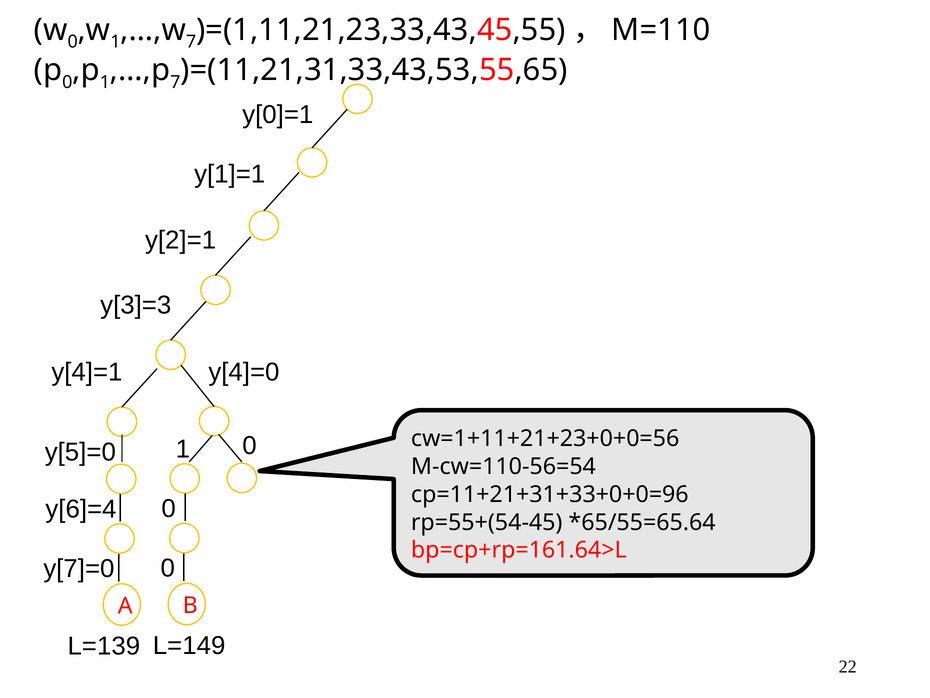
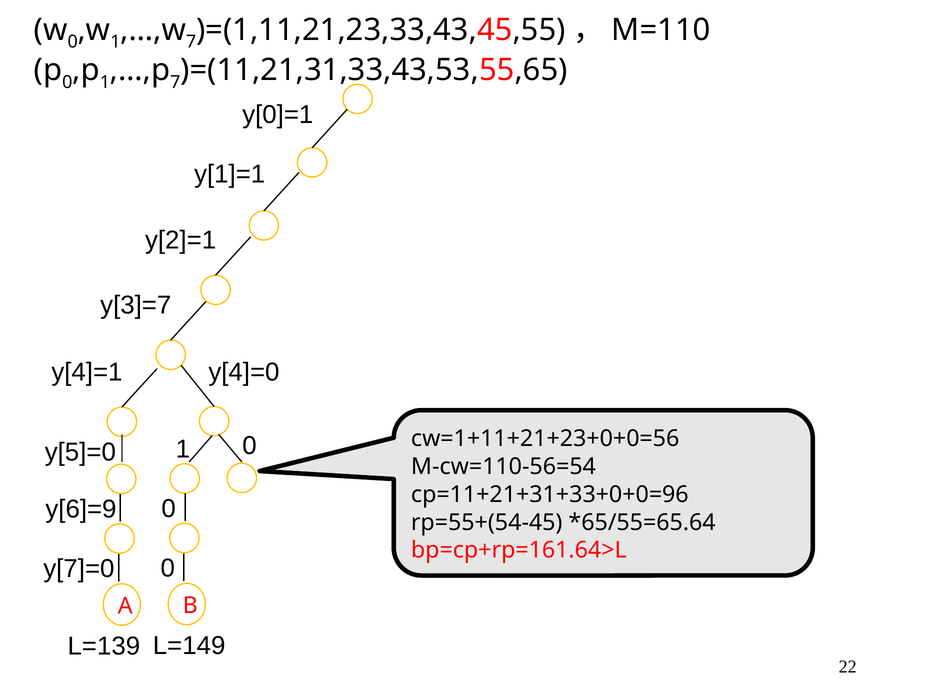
y[3]=3: y[3]=3 -> y[3]=7 (136, 305)
y[6]=4: y[6]=4 -> y[6]=9 (81, 509)
